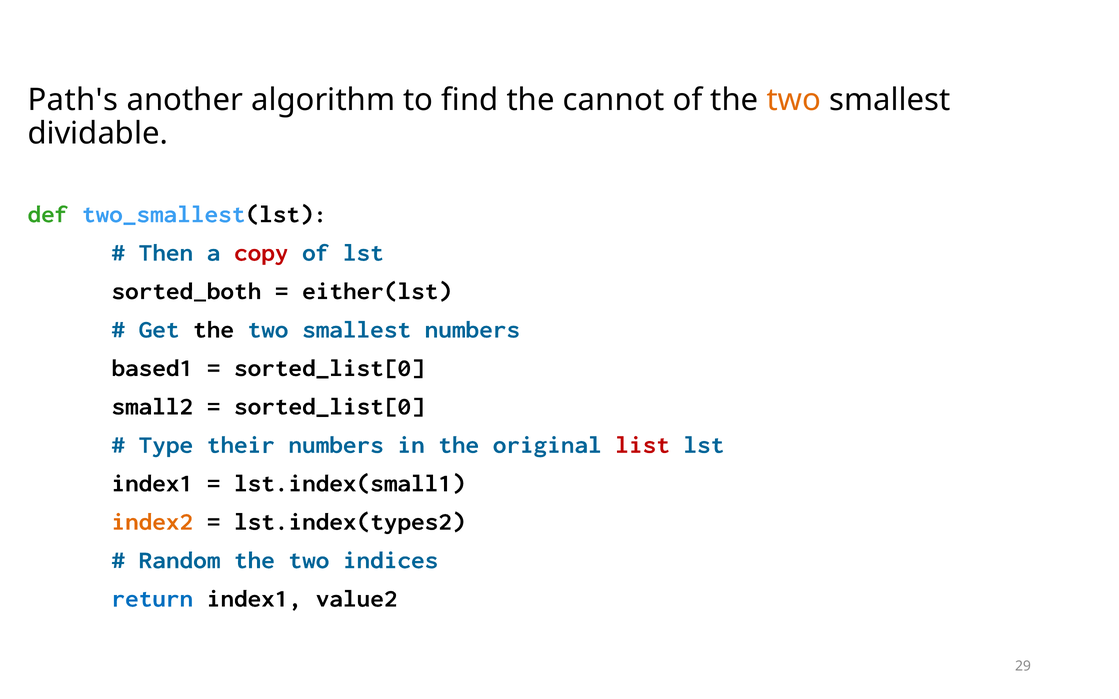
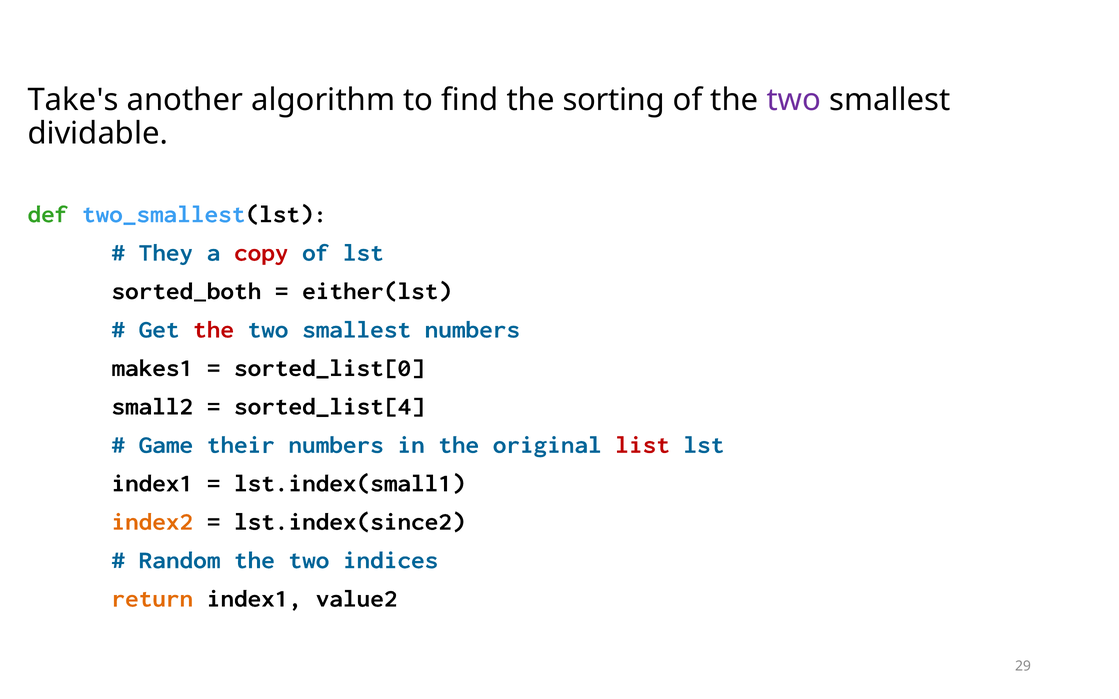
Path's: Path's -> Take's (73, 100)
cannot: cannot -> sorting (614, 100)
two colour: orange -> purple (794, 100)
Then: Then -> They (166, 253)
the colour: black -> red (214, 330)
based1: based1 -> makes1 (152, 368)
sorted_list[0: sorted_list[0 -> sorted_list[4 (329, 406)
Type: Type -> Game (166, 445)
lst.index(types2: lst.index(types2 -> lst.index(since2 (350, 522)
return colour: blue -> orange (152, 599)
